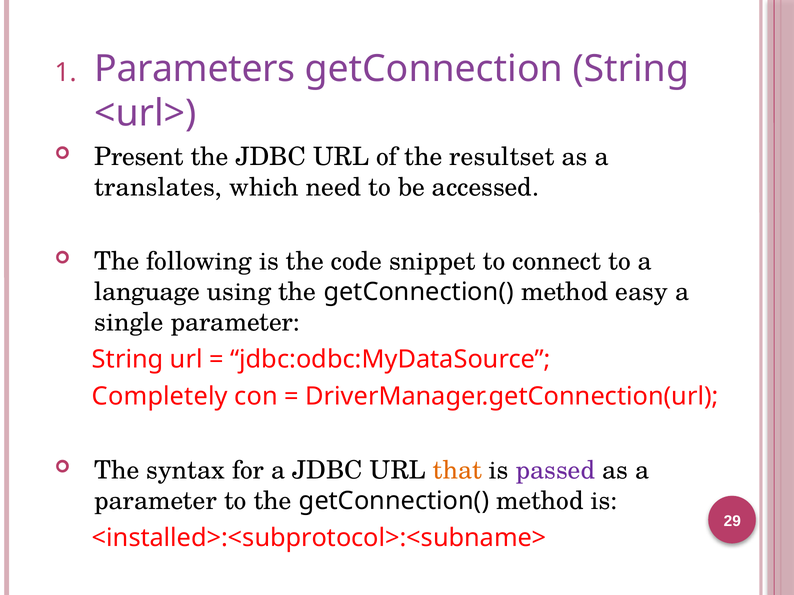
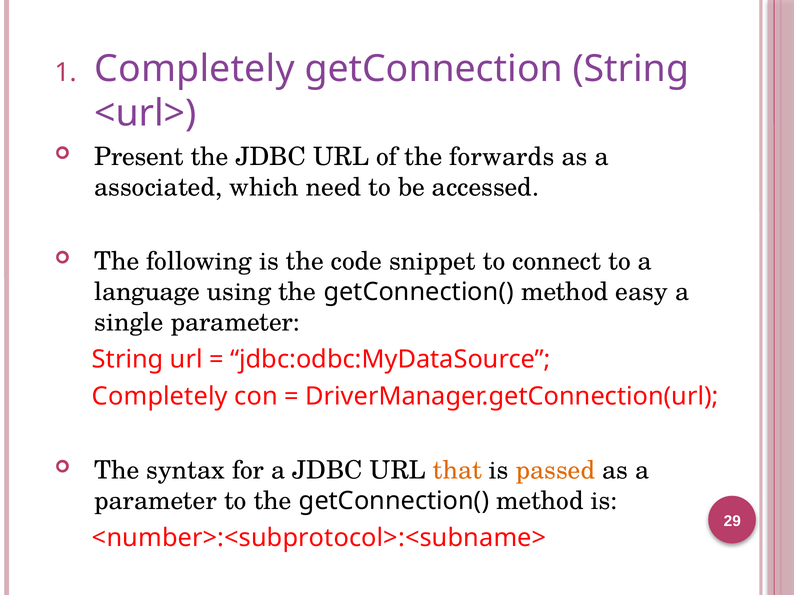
Parameters: Parameters -> Completely (195, 69)
resultset: resultset -> forwards (502, 157)
translates: translates -> associated (158, 188)
passed colour: purple -> orange (555, 471)
<installed>:<subprotocol>:<subname>: <installed>:<subprotocol>:<subname> -> <number>:<subprotocol>:<subname> (319, 538)
